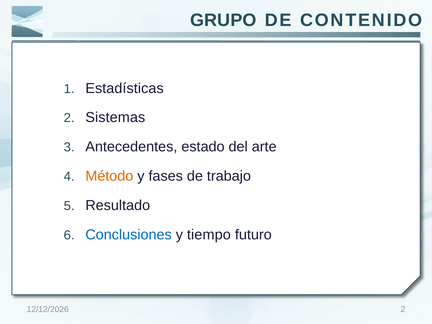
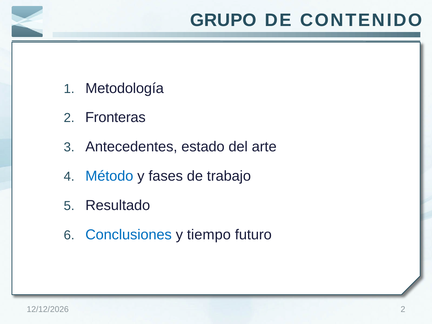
Estadísticas: Estadísticas -> Metodología (125, 88)
Sistemas: Sistemas -> Fronteras (115, 118)
Método colour: orange -> blue (109, 176)
